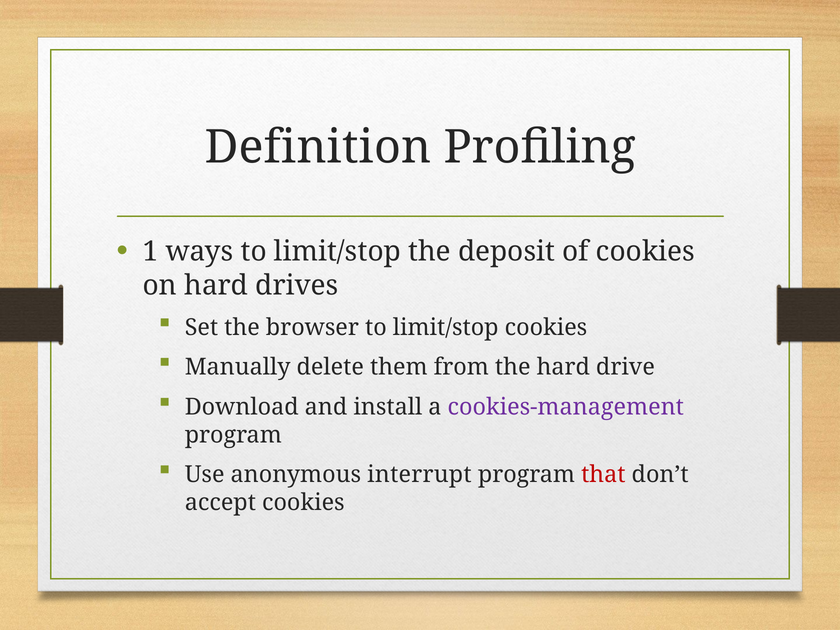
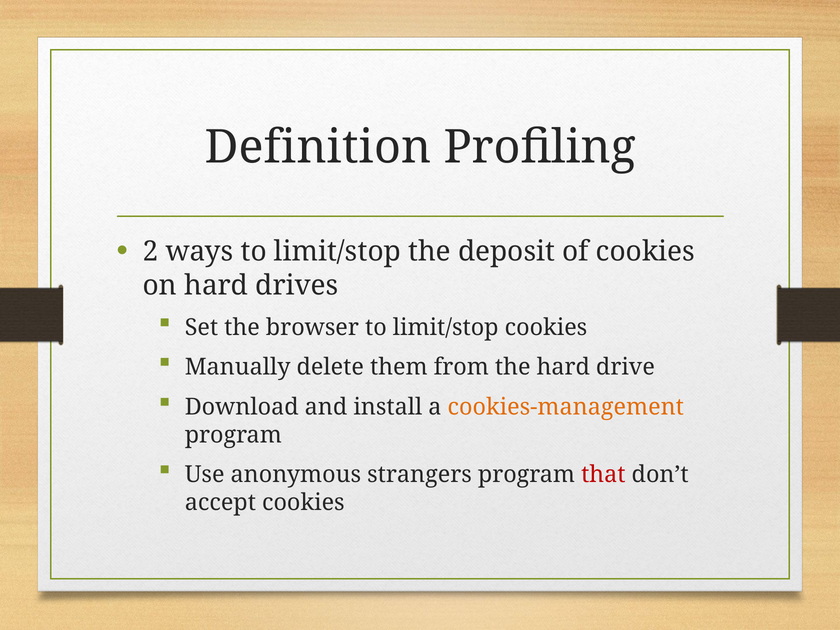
1: 1 -> 2 (151, 252)
cookies-management colour: purple -> orange (566, 407)
interrupt: interrupt -> strangers (419, 475)
